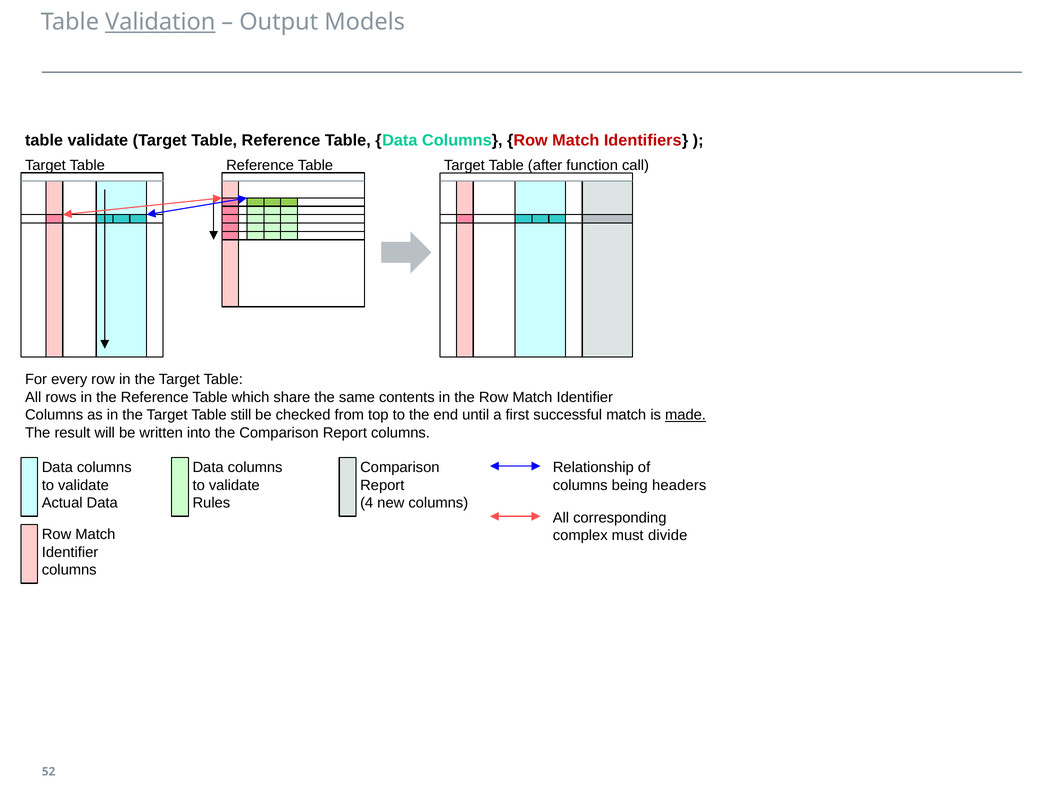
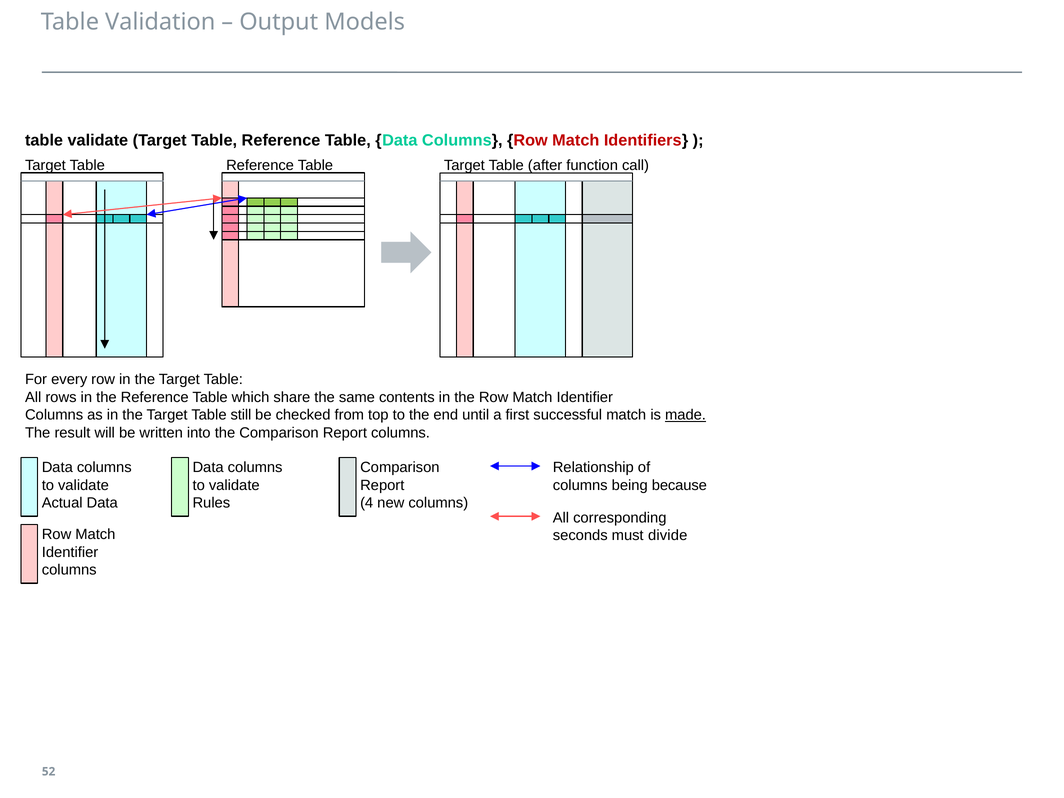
Validation underline: present -> none (160, 22)
headers: headers -> because (679, 485)
complex: complex -> seconds (580, 536)
